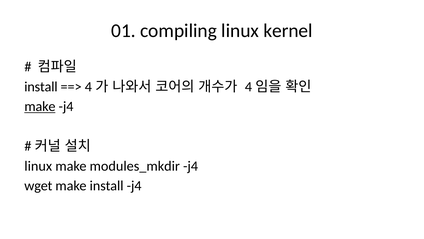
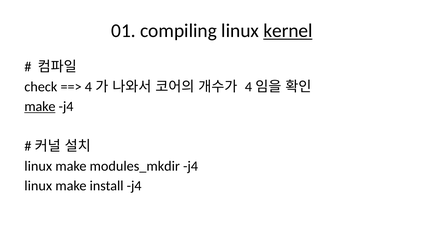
kernel underline: none -> present (288, 31)
install: install -> check (41, 87)
wget: wget -> linux (38, 185)
